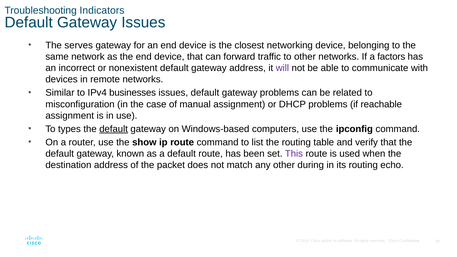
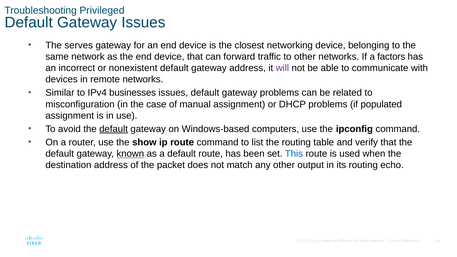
Indicators: Indicators -> Privileged (102, 11)
reachable: reachable -> populated (381, 104)
types: types -> avoid (69, 129)
known underline: none -> present (130, 154)
This colour: purple -> blue (294, 154)
during: during -> output (311, 165)
